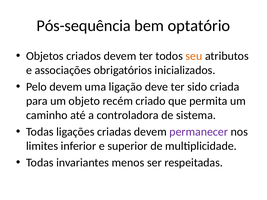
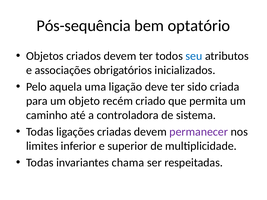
seu colour: orange -> blue (194, 56)
Pelo devem: devem -> aquela (66, 87)
menos: menos -> chama (128, 163)
